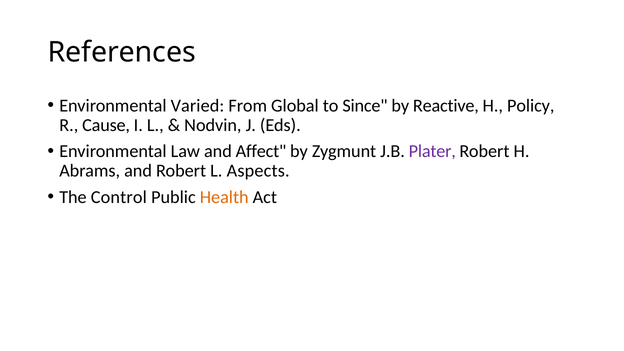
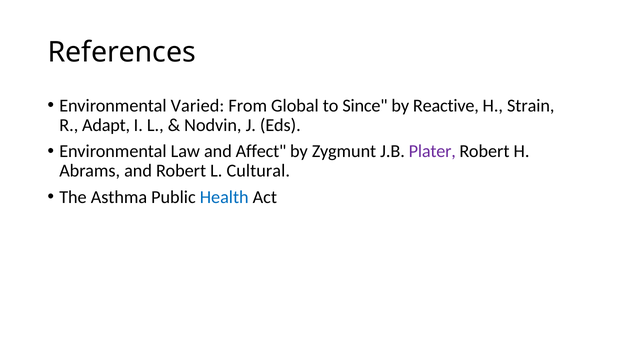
Policy: Policy -> Strain (531, 106)
Cause: Cause -> Adapt (106, 125)
Aspects: Aspects -> Cultural (258, 171)
Control: Control -> Asthma (119, 197)
Health colour: orange -> blue (224, 197)
